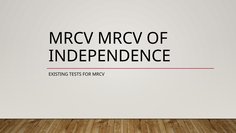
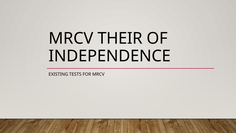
MRCV MRCV: MRCV -> THEIR (120, 38)
